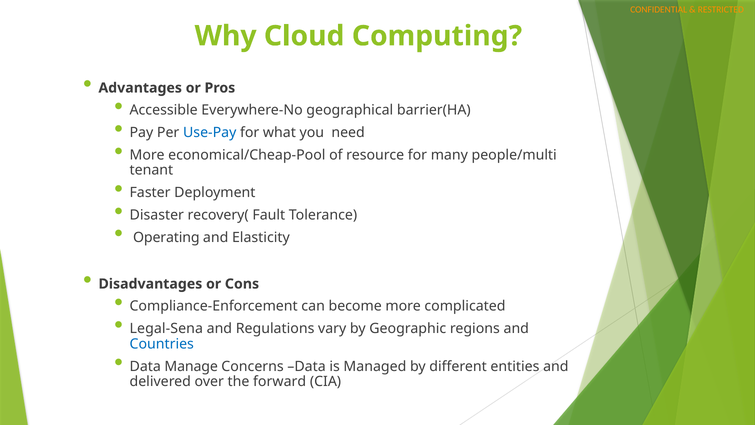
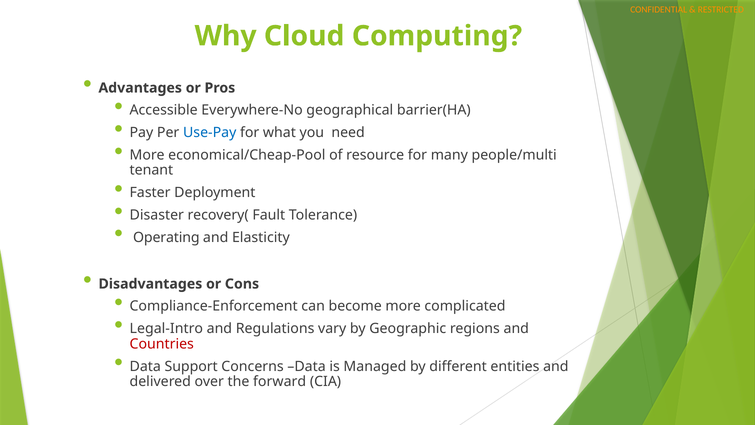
Legal-Sena: Legal-Sena -> Legal-Intro (166, 328)
Countries colour: blue -> red (162, 344)
Manage: Manage -> Support (191, 366)
